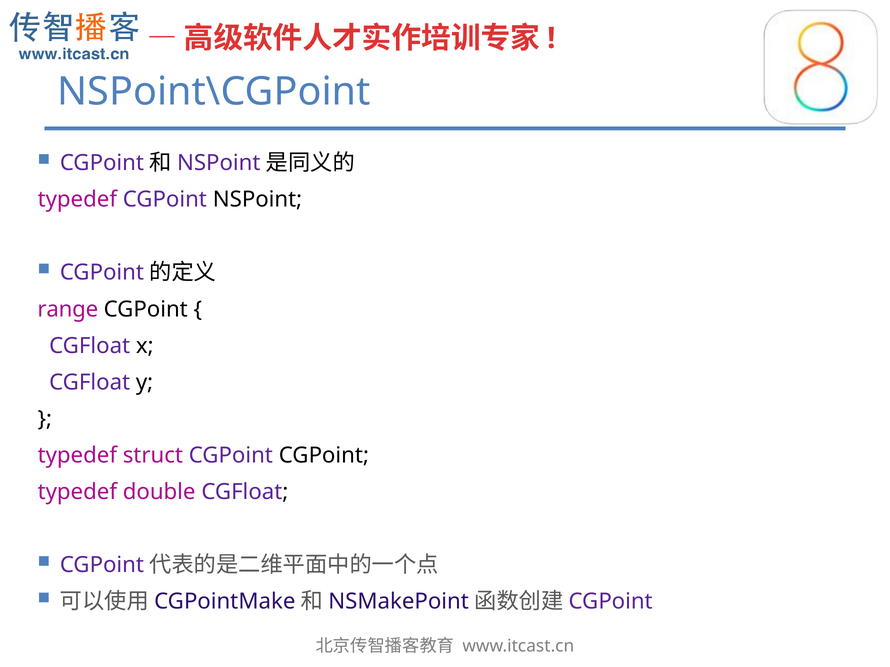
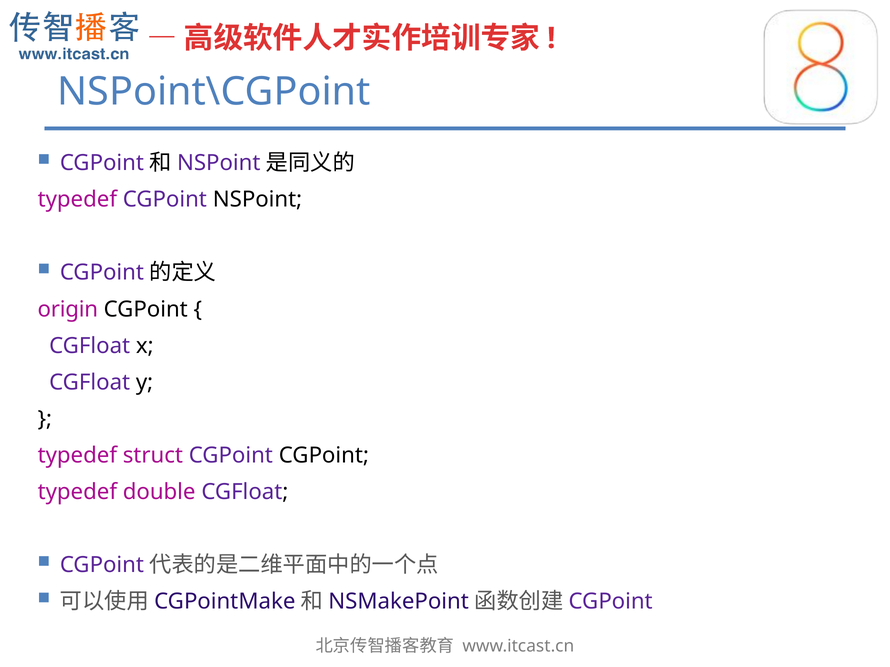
range: range -> origin (68, 309)
